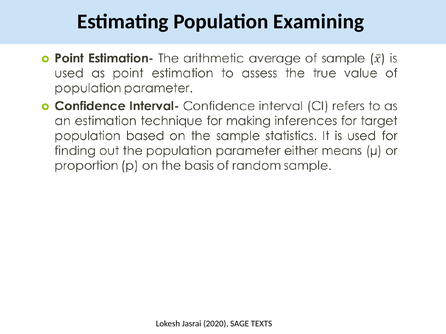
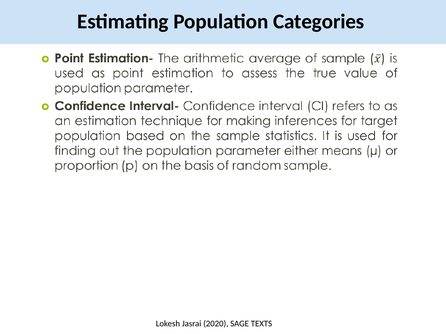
Examining: Examining -> Categories (319, 21)
